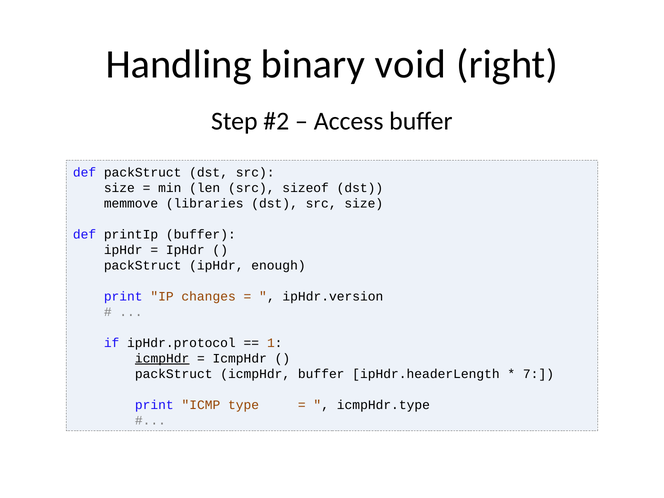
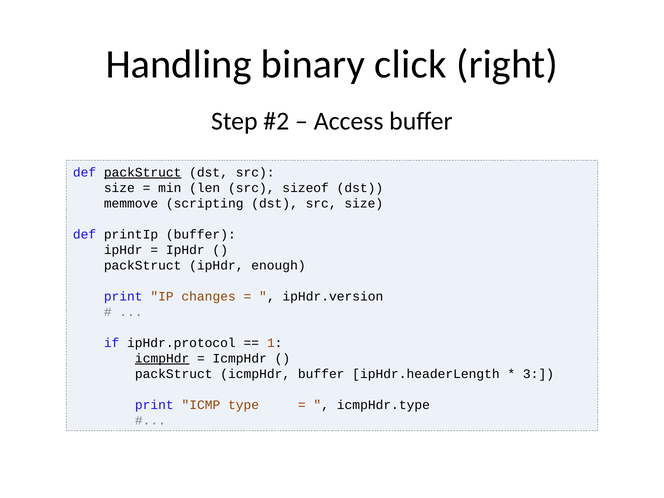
void: void -> click (410, 64)
packStruct underline: none -> present (143, 172)
libraries: libraries -> scripting (205, 203)
7: 7 -> 3 (539, 374)
